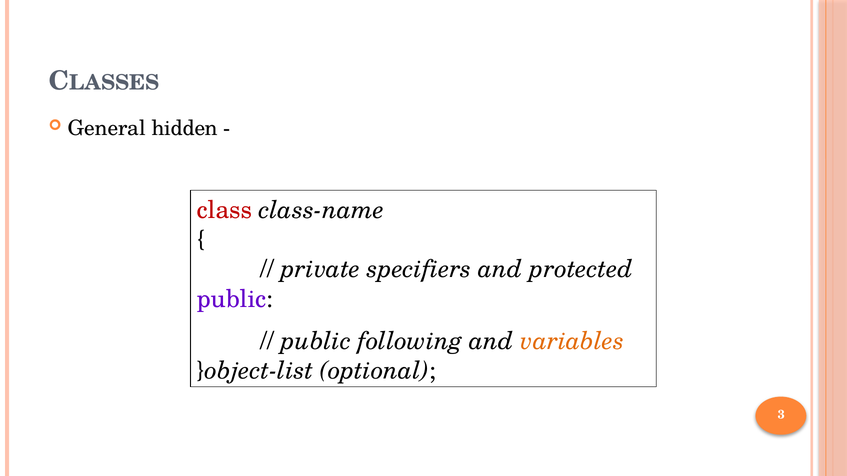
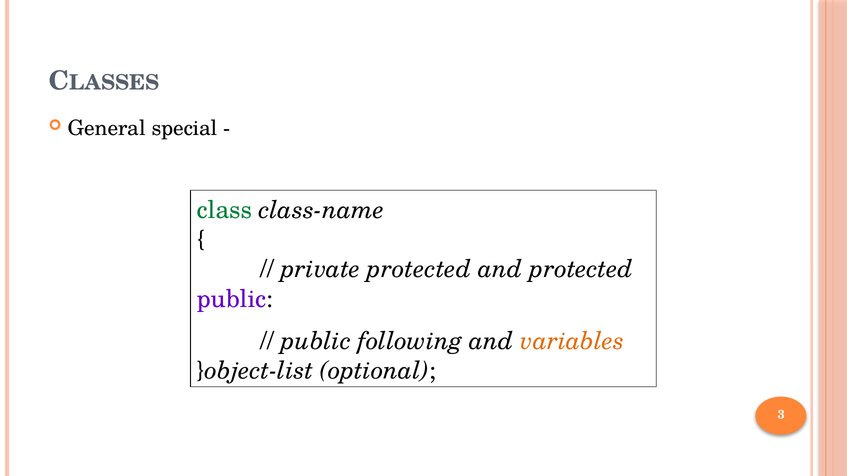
hidden: hidden -> special (185, 128)
class colour: red -> green (224, 210)
private specifiers: specifiers -> protected (419, 270)
